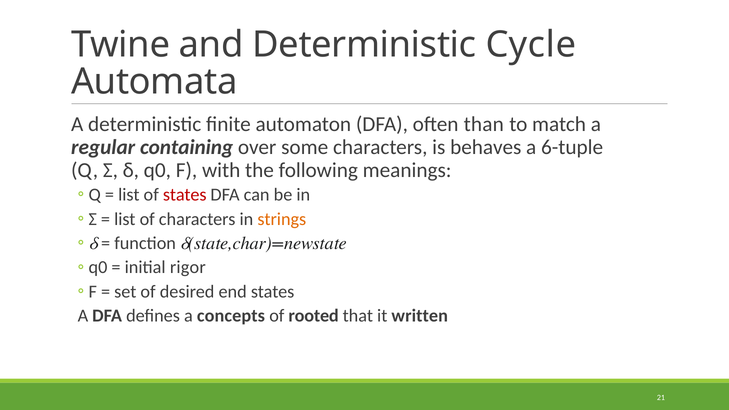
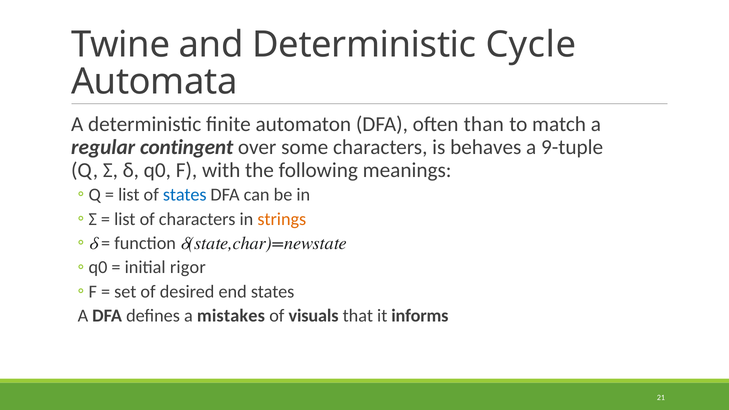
containing: containing -> contingent (187, 147)
6-tuple: 6-tuple -> 9-tuple (572, 147)
states colour: red -> blue (185, 195)
concepts: concepts -> mistakes (231, 316)
rooted: rooted -> visuals (314, 316)
written: written -> informs (420, 316)
